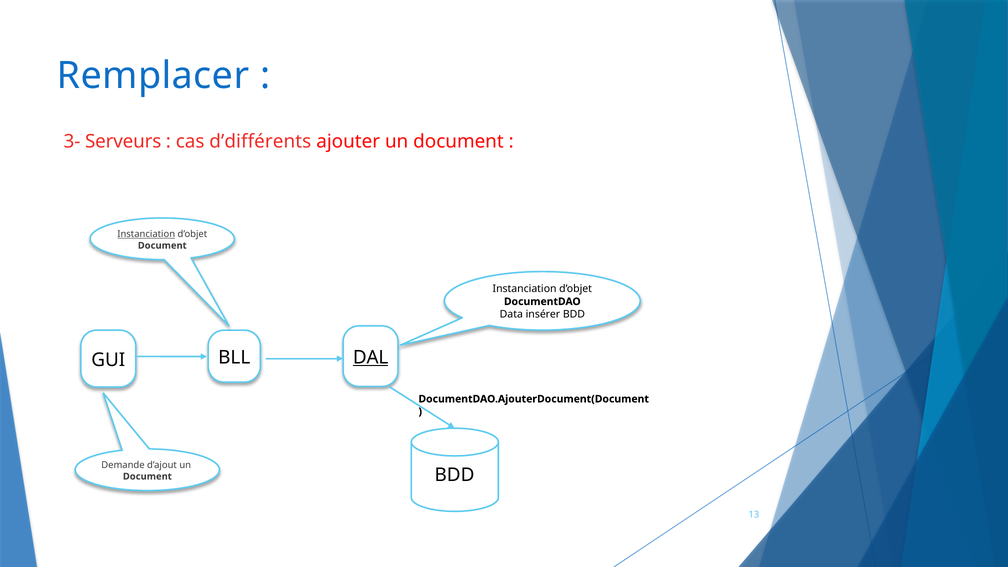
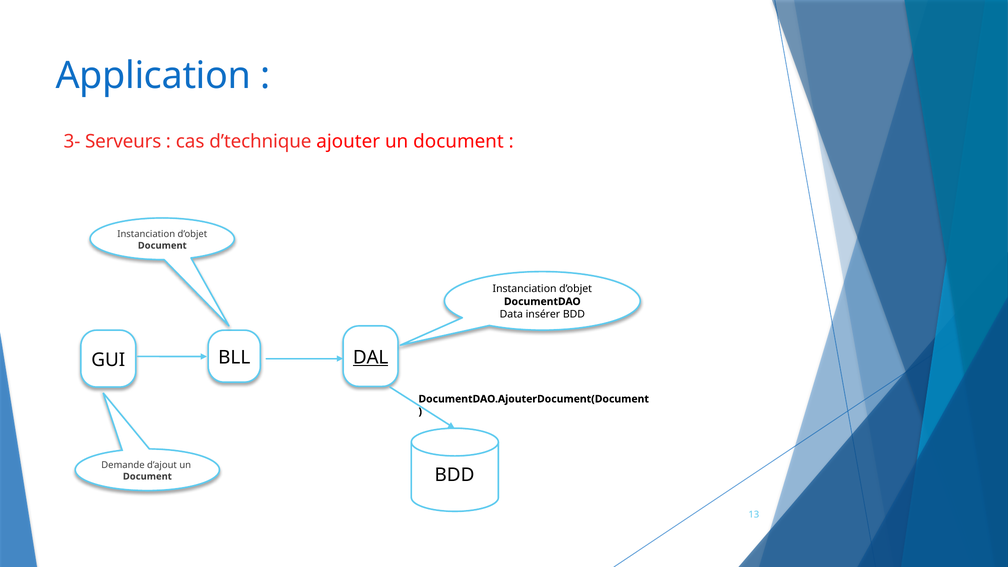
Remplacer: Remplacer -> Application (153, 76)
d’différents: d’différents -> d’technique (260, 142)
Instanciation underline: present -> none (146, 234)
